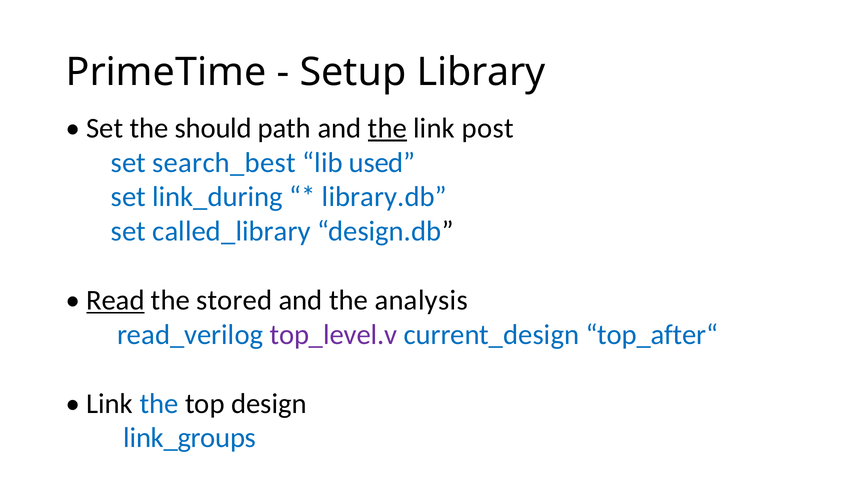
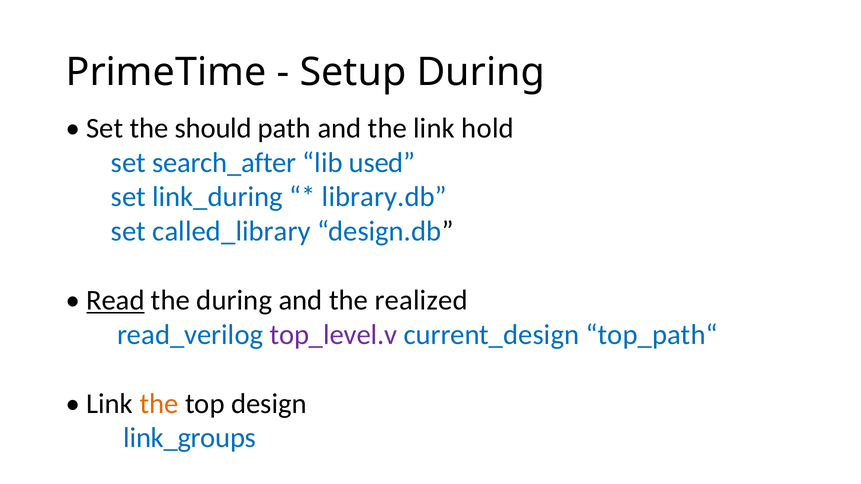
Setup Library: Library -> During (481, 72)
the underline: present -> none (387, 128)
post: post -> hold (488, 128)
search_best: search_best -> search_after (224, 163)
the stored: stored -> during (234, 300)
analysis: analysis -> realized (421, 300)
top_after“: top_after“ -> top_path“ (652, 335)
the colour: blue -> orange (159, 404)
